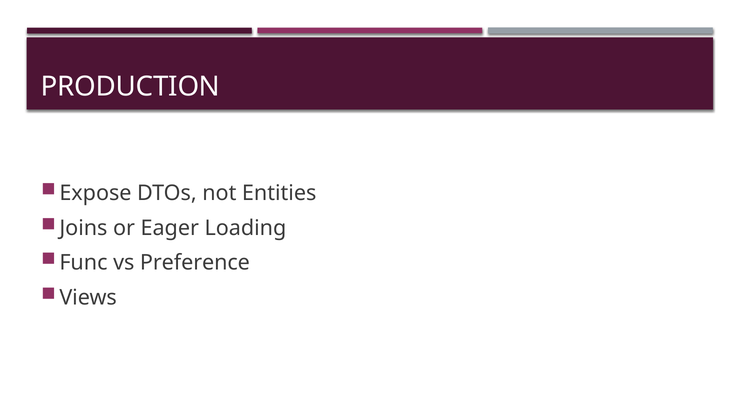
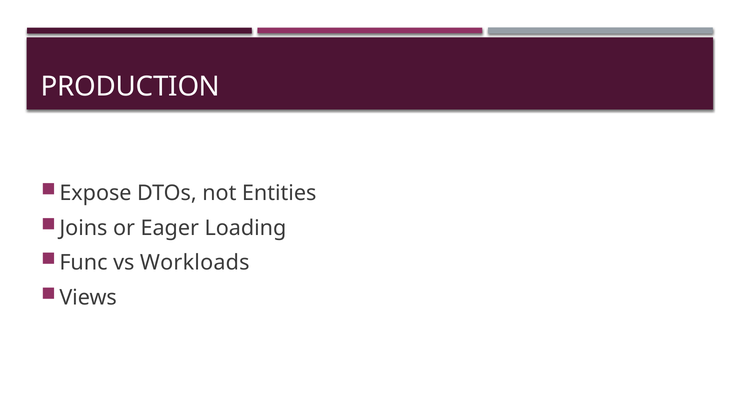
Preference: Preference -> Workloads (195, 263)
